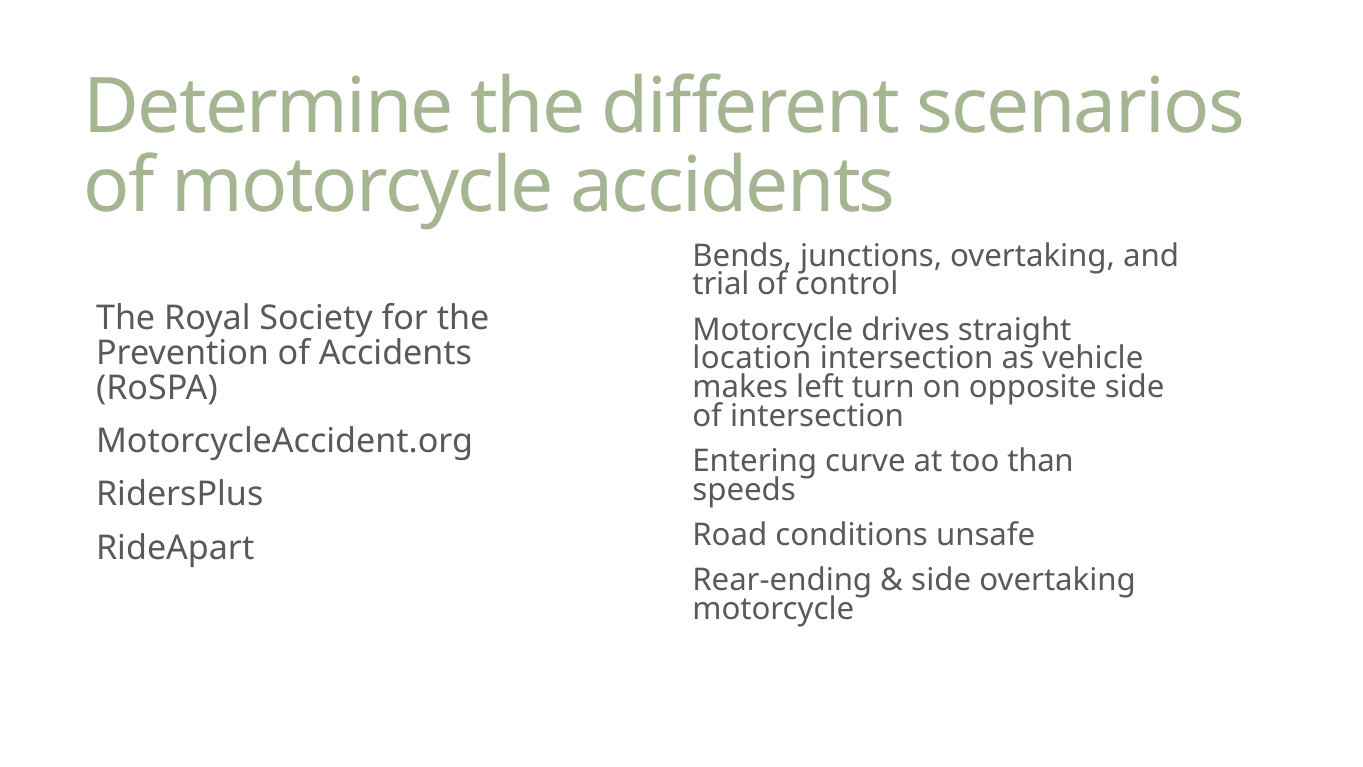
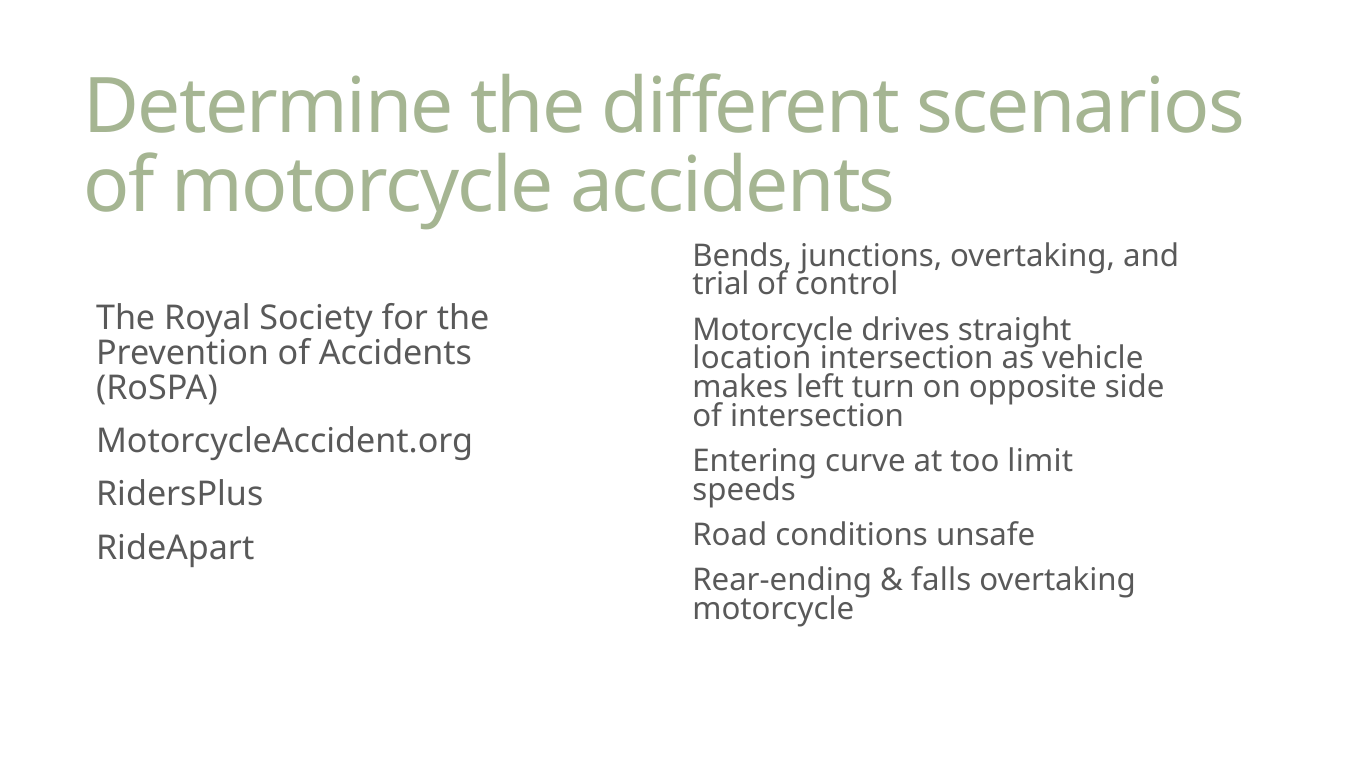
than: than -> limit (1040, 461)
side: side -> falls (941, 580)
